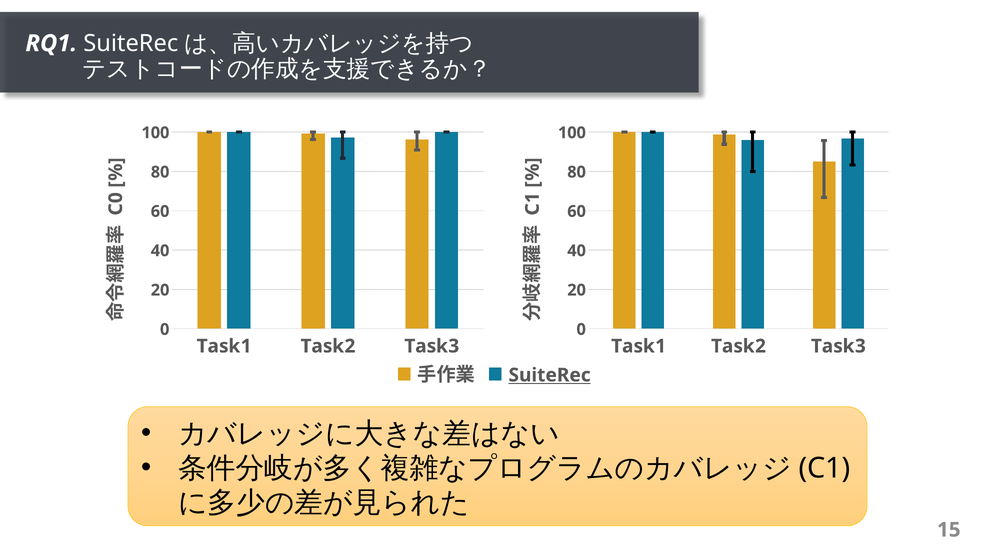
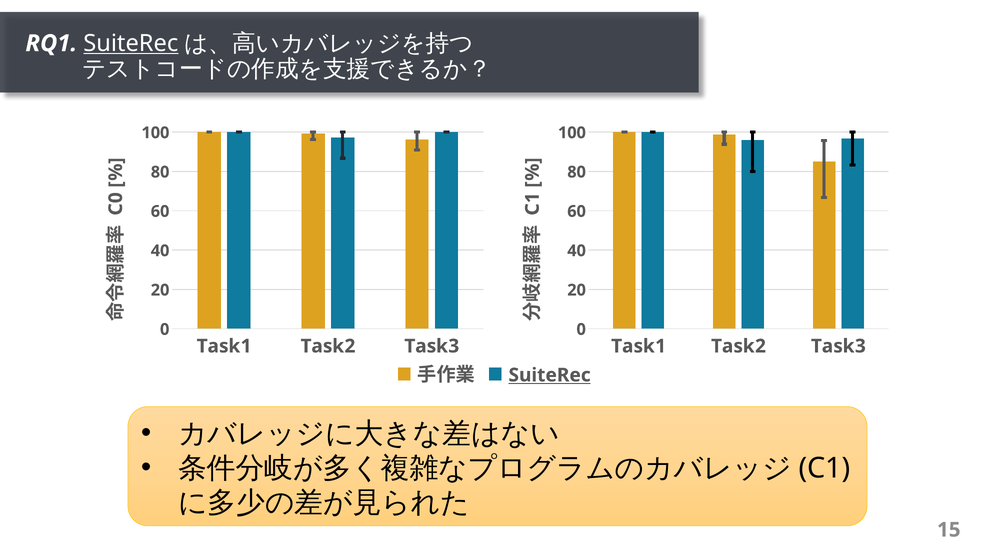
SuiteRec underline: none -> present (131, 43)
